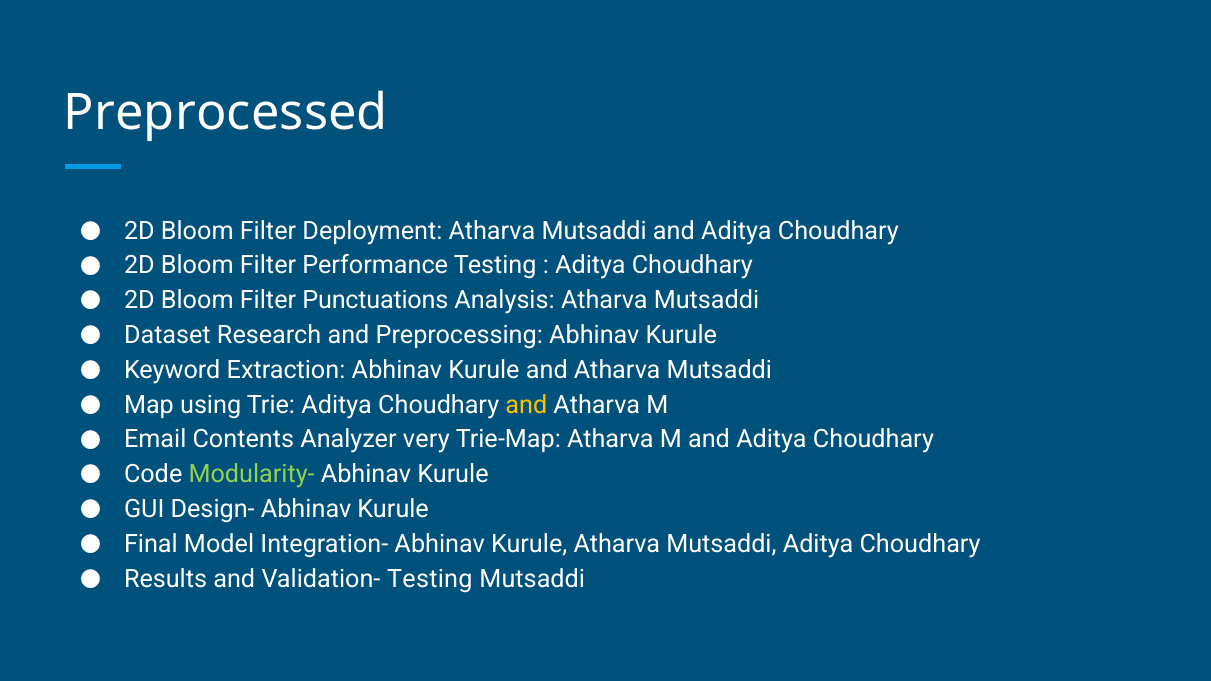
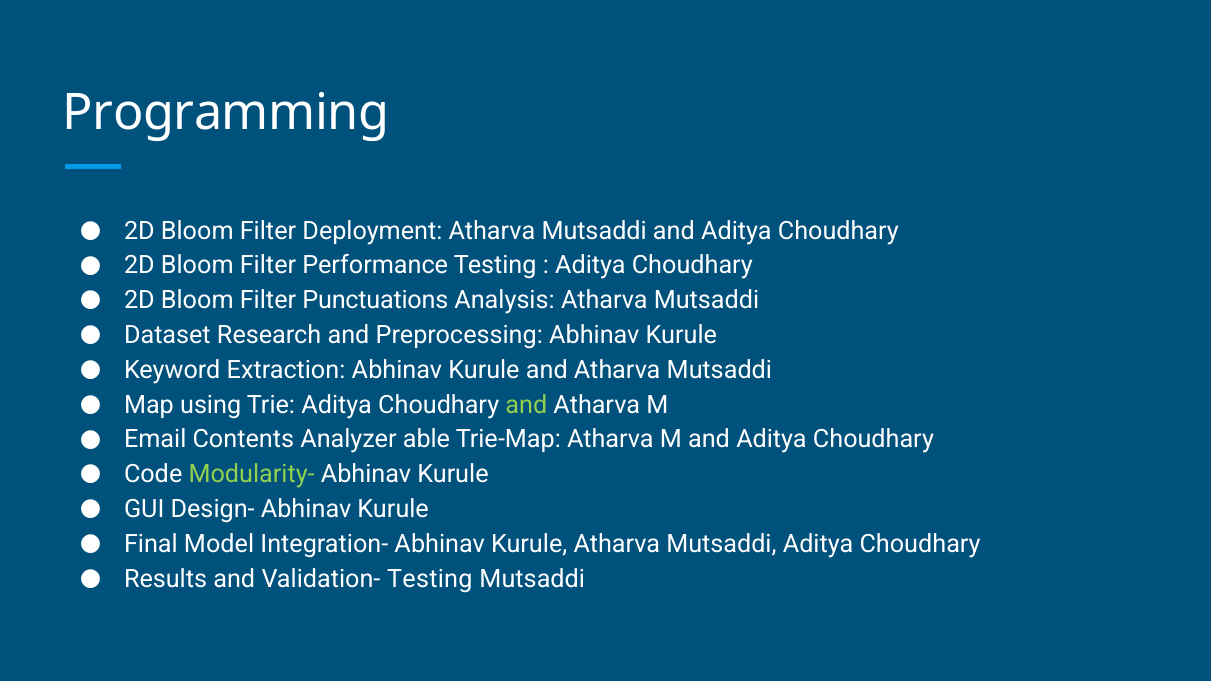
Preprocessed: Preprocessed -> Programming (226, 113)
and colour: yellow -> light green (526, 405)
very: very -> able (426, 440)
